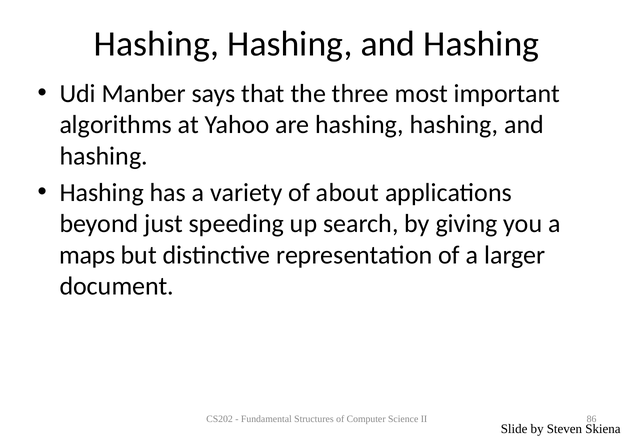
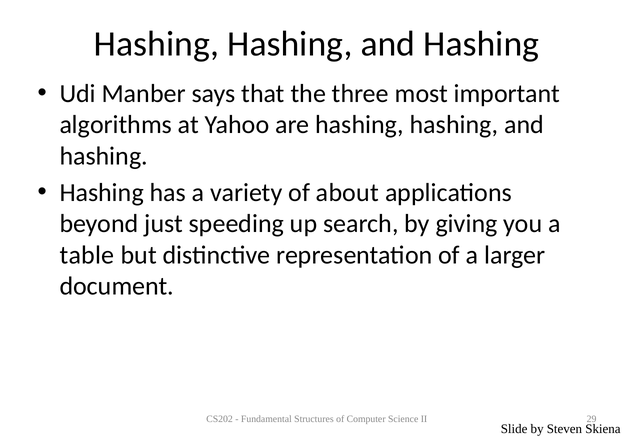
maps: maps -> table (87, 255)
86: 86 -> 29 (592, 419)
